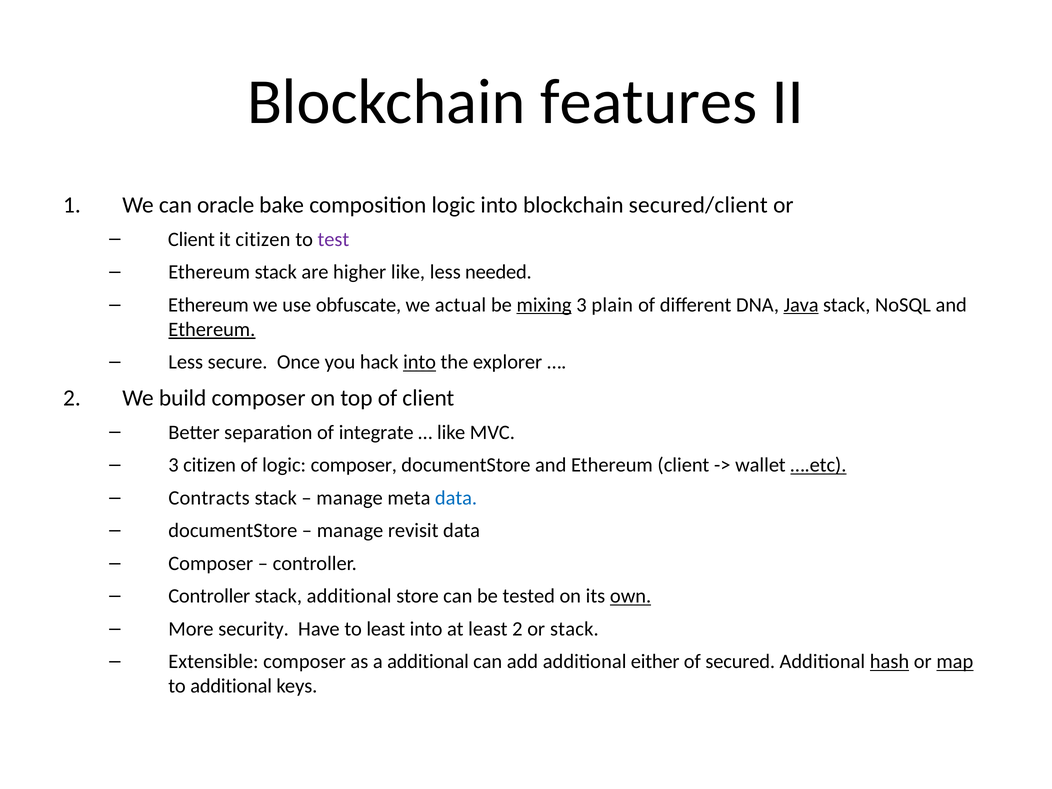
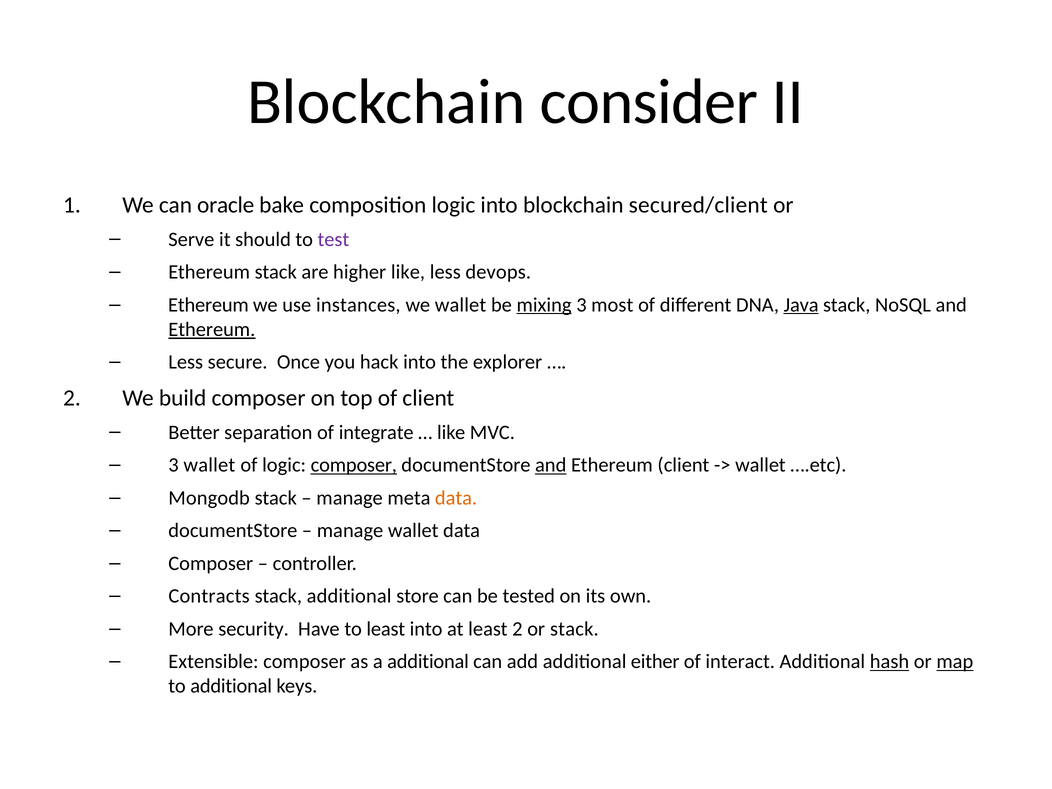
features: features -> consider (649, 102)
Client: Client -> Serve (191, 239)
it citizen: citizen -> should (263, 239)
needed: needed -> devops (498, 272)
obfuscate: obfuscate -> instances (358, 305)
we actual: actual -> wallet (461, 305)
plain: plain -> most (612, 305)
into underline: present -> none (420, 362)
3 citizen: citizen -> wallet (209, 465)
composer underline: none -> present (354, 465)
and underline: none -> present (551, 465)
….etc underline: present -> none (818, 465)
Contracts: Contracts -> Mongodb (209, 498)
data colour: blue -> orange (456, 498)
manage revisit: revisit -> wallet (413, 531)
Controller: Controller -> Contracts (209, 596)
own underline: present -> none (631, 596)
secured: secured -> interact (740, 662)
